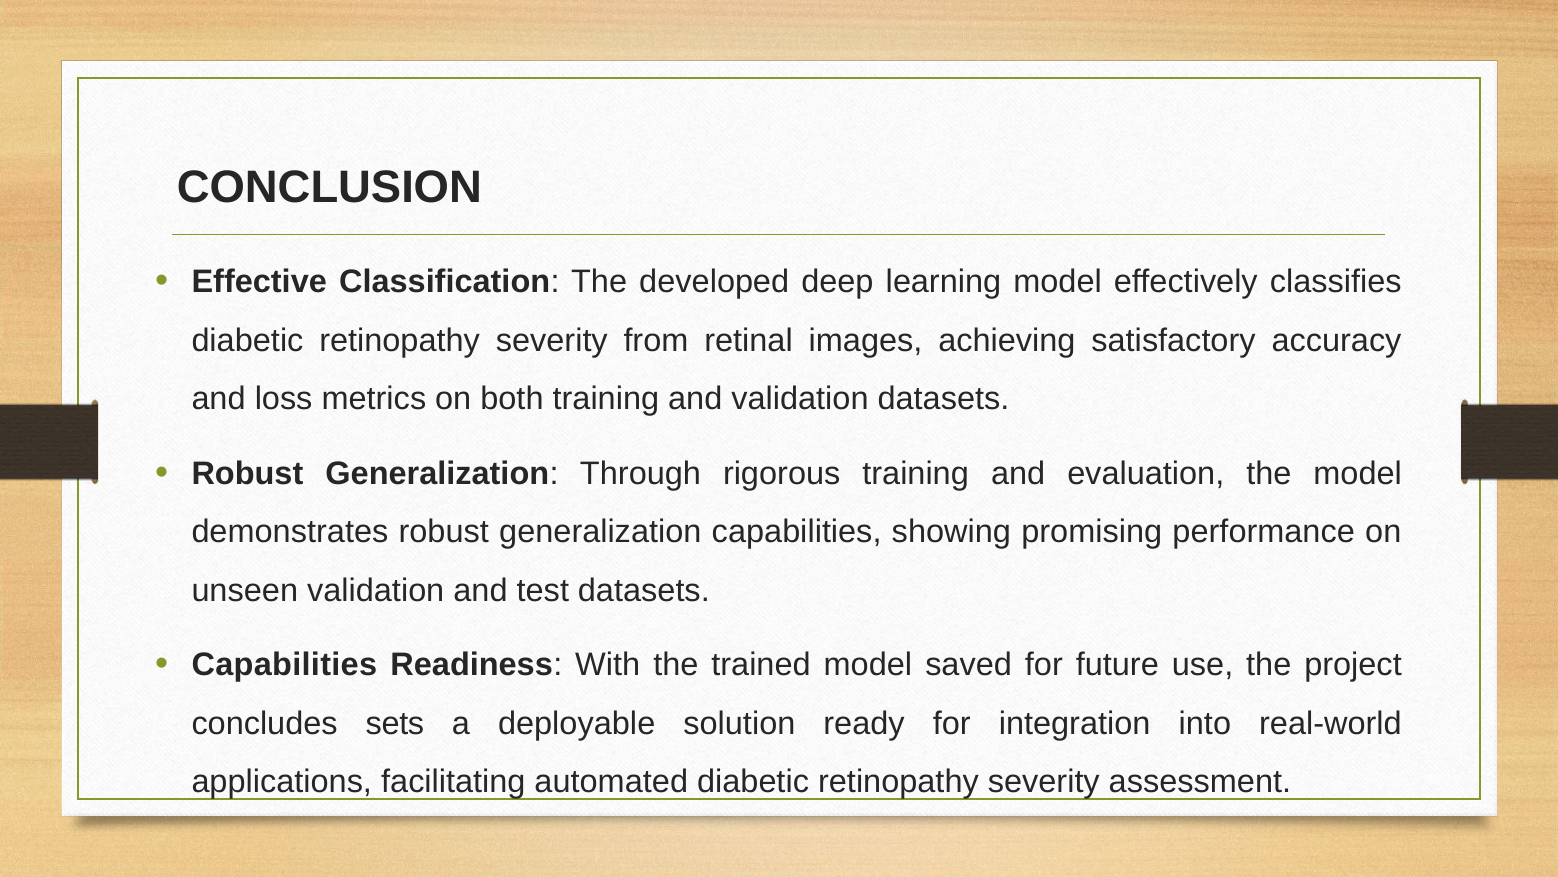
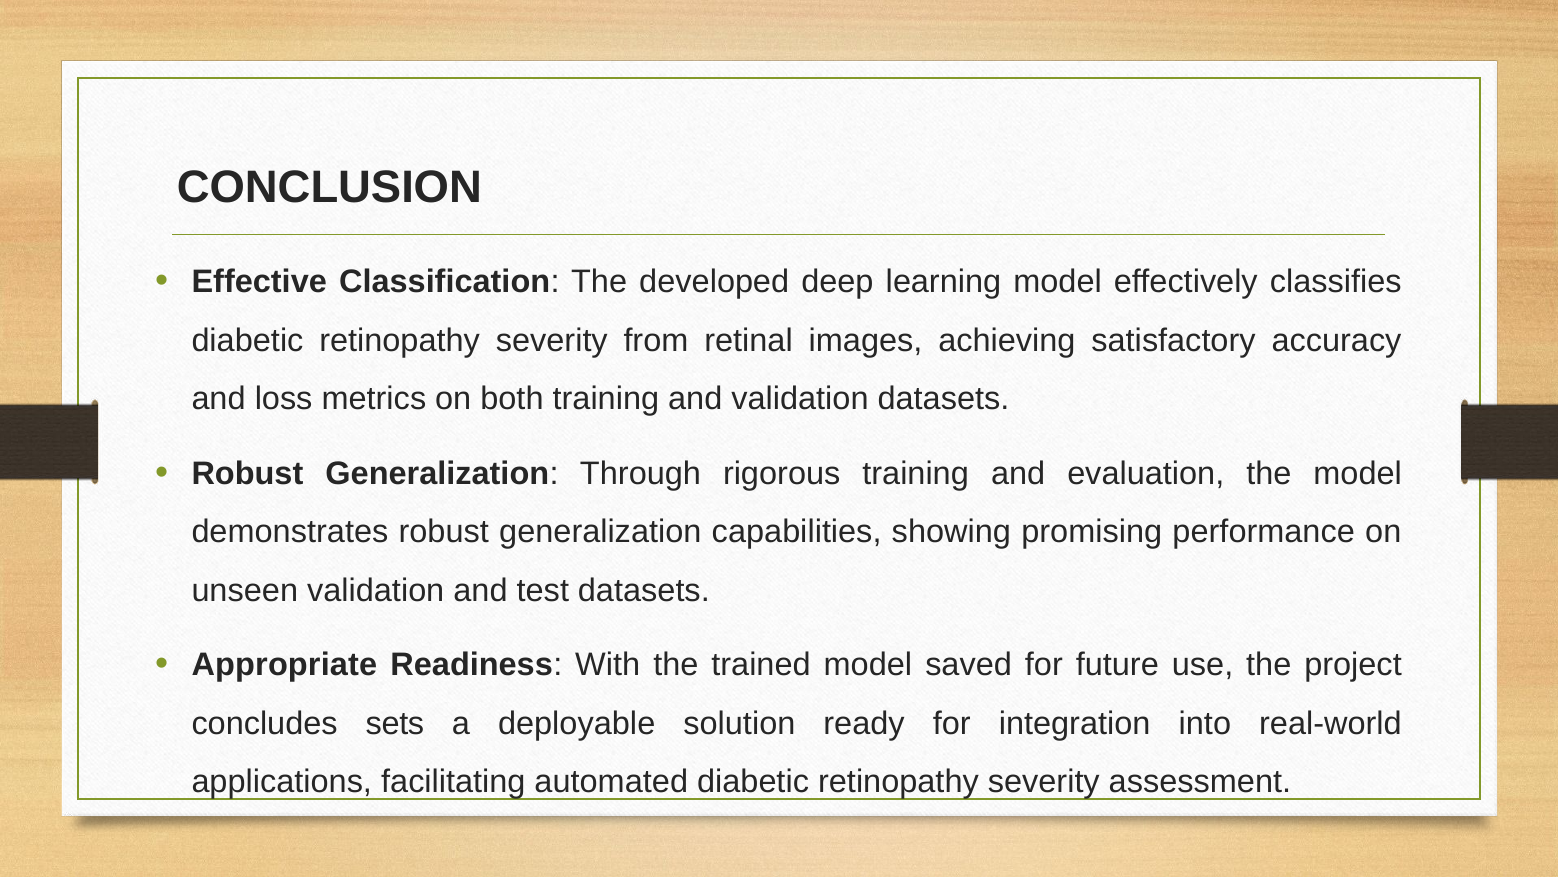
Capabilities: Capabilities -> Appropriate (284, 665)
